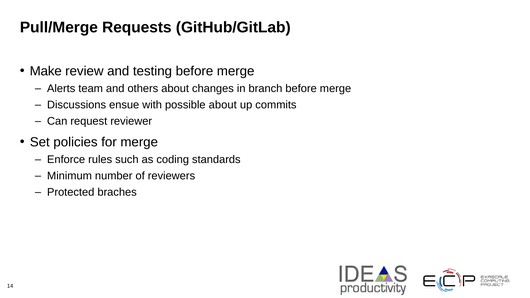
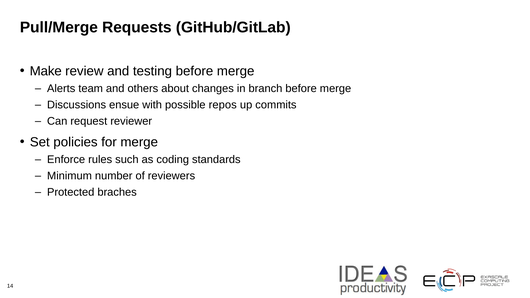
possible about: about -> repos (223, 105)
